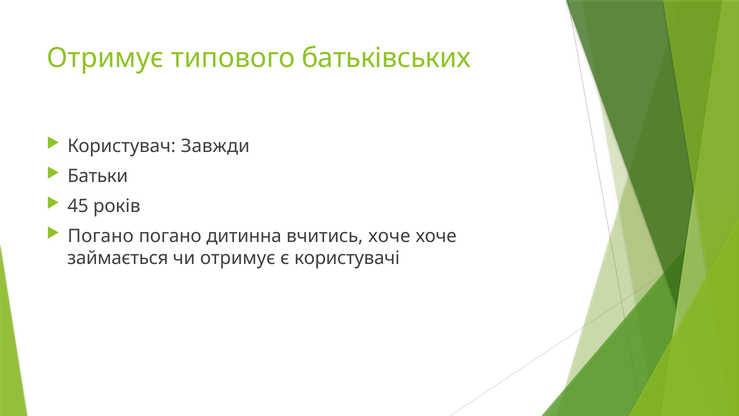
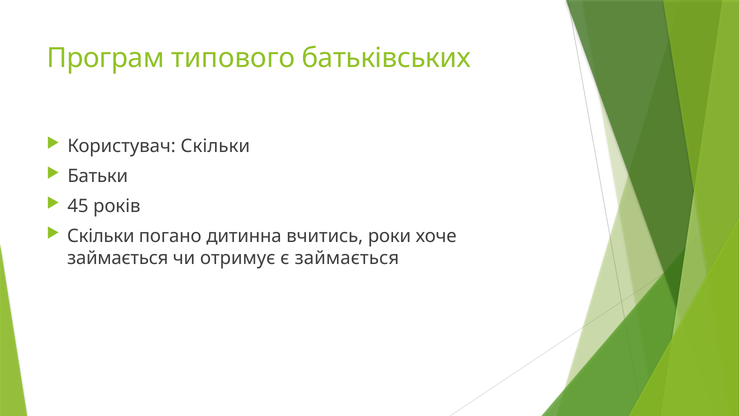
Отримує: Отримує -> Програм (105, 58)
Користувач Завжди: Завжди -> Скільки (215, 146)
Погано: Погано -> Скільки (101, 236)
вчитись хоче: хоче -> роки (390, 236)
є користувачі: користувачі -> займається (347, 258)
